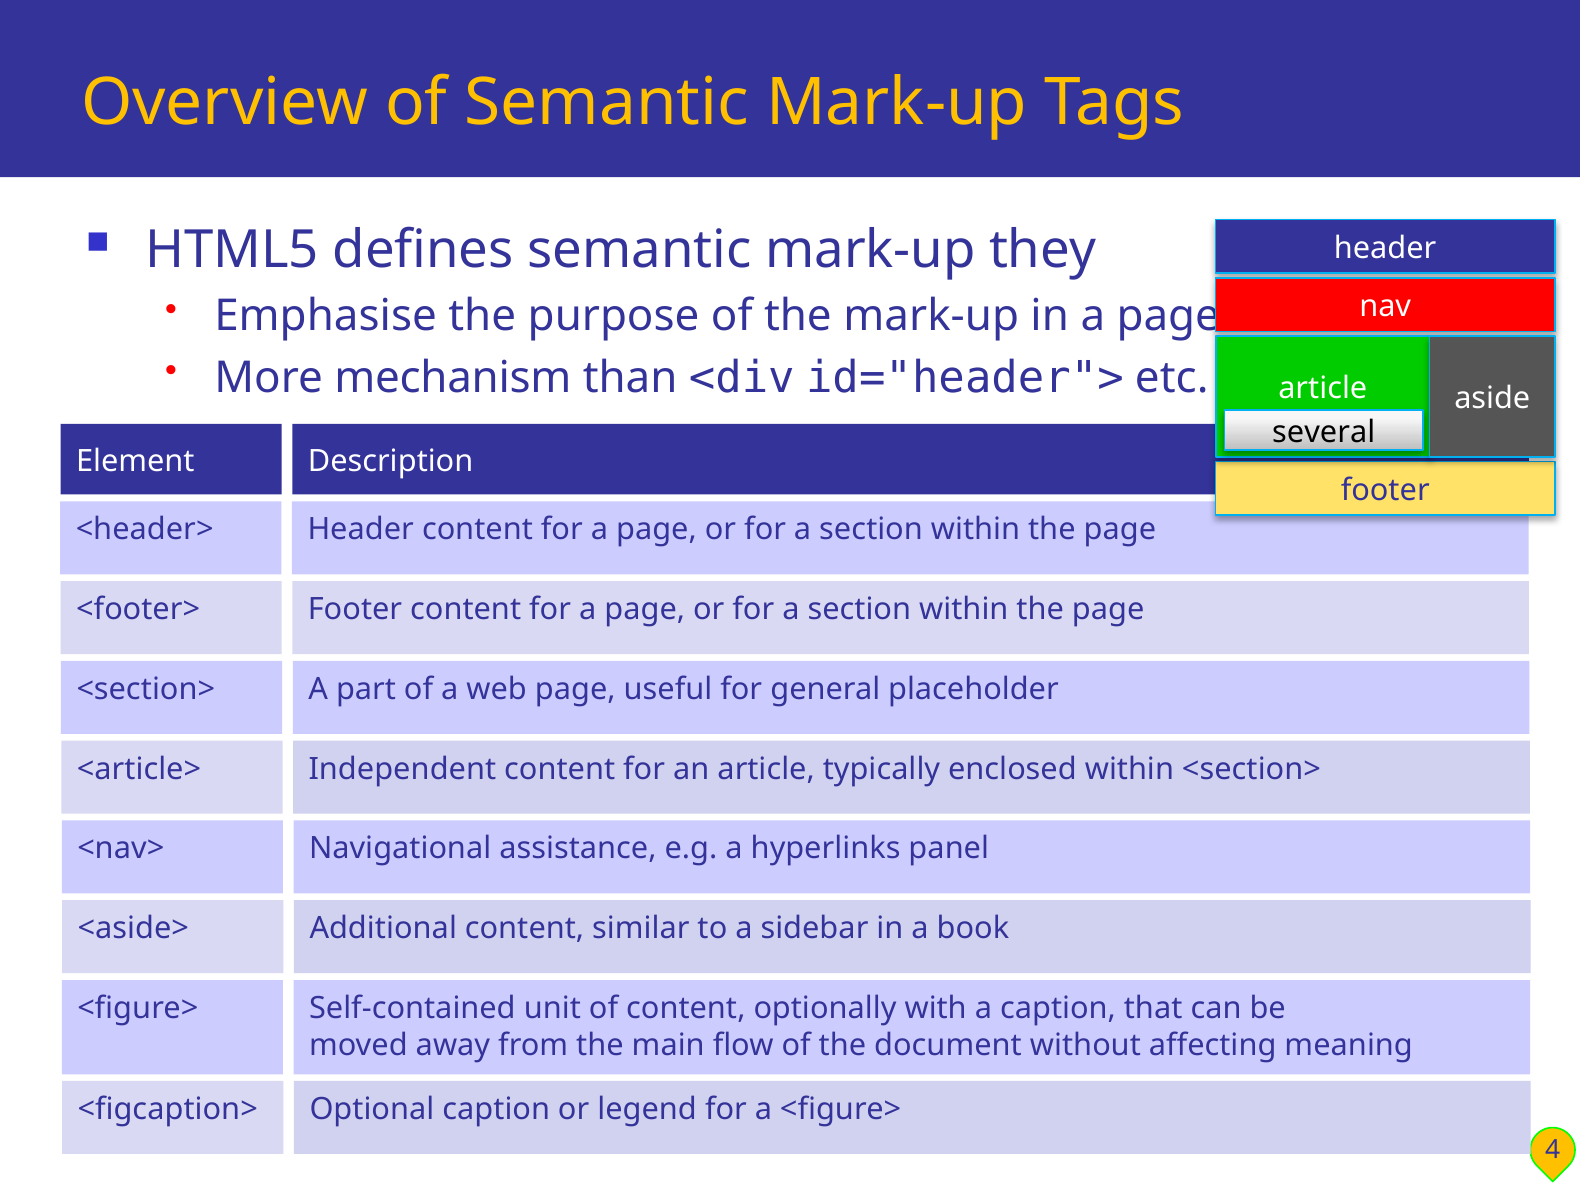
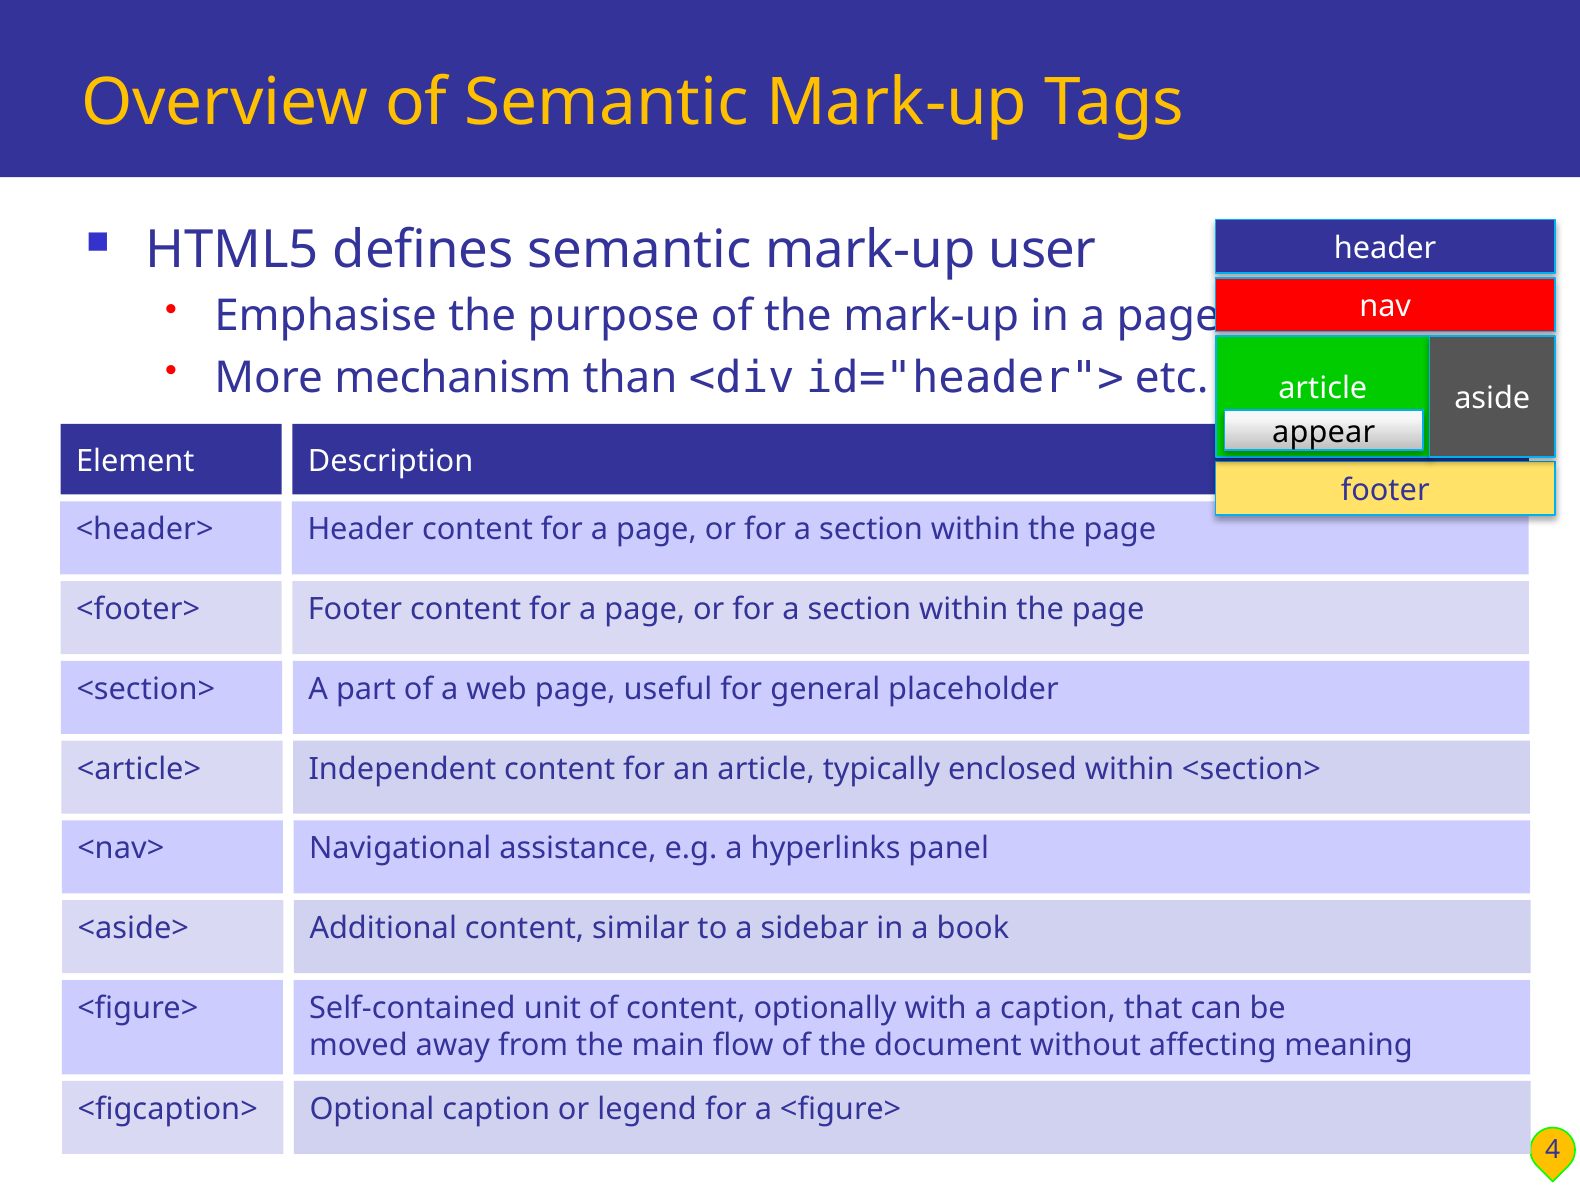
they: they -> user (1043, 250)
several: several -> appear (1324, 432)
